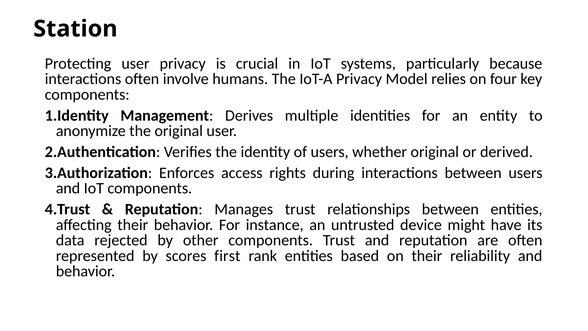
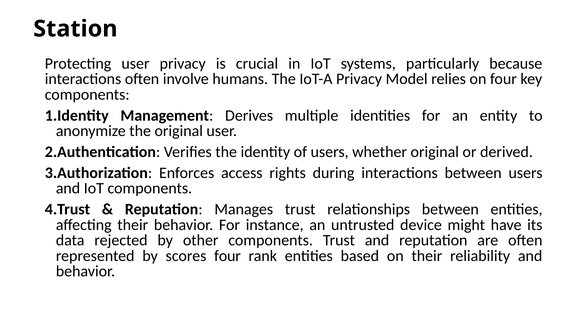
scores first: first -> four (228, 256)
